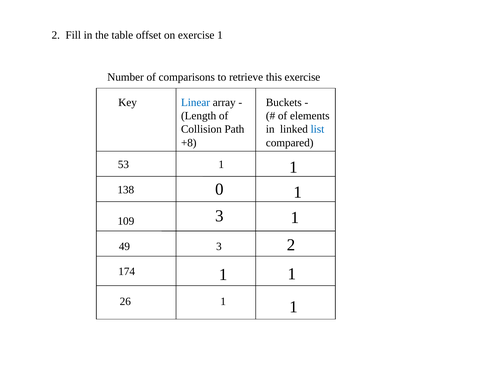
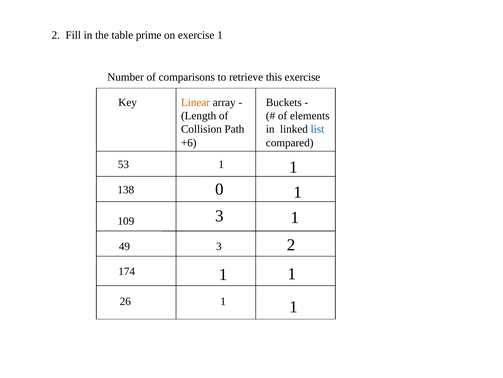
offset: offset -> prime (149, 35)
Linear colour: blue -> orange (196, 102)
+8: +8 -> +6 (189, 142)
